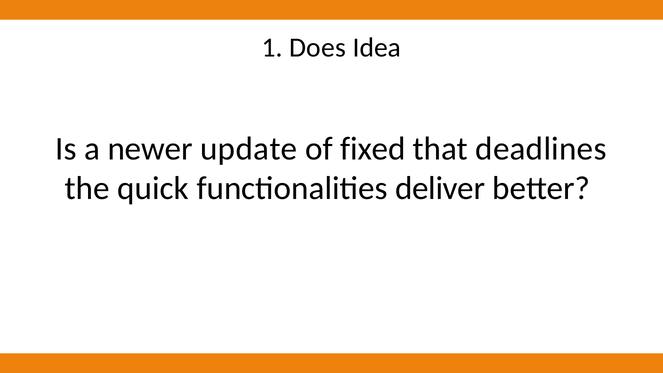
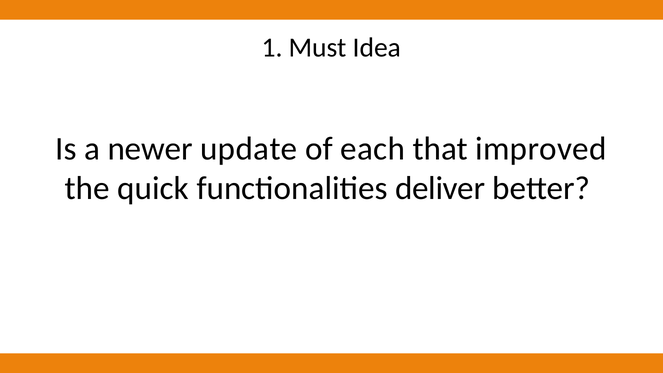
Does: Does -> Must (318, 48)
fixed: fixed -> each (373, 149)
deadlines: deadlines -> improved (541, 149)
